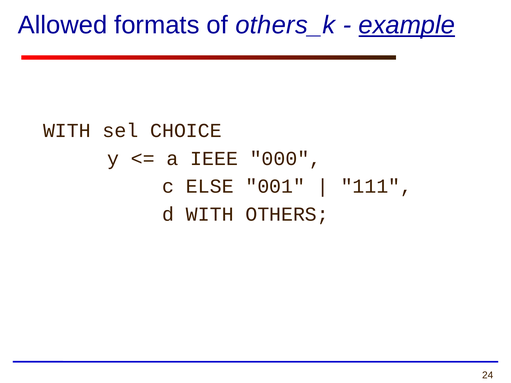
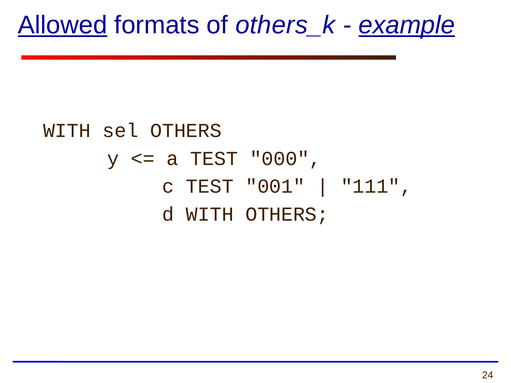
Allowed underline: none -> present (63, 25)
sel CHOICE: CHOICE -> OTHERS (186, 131)
a IEEE: IEEE -> TEST (214, 159)
c ELSE: ELSE -> TEST (210, 186)
